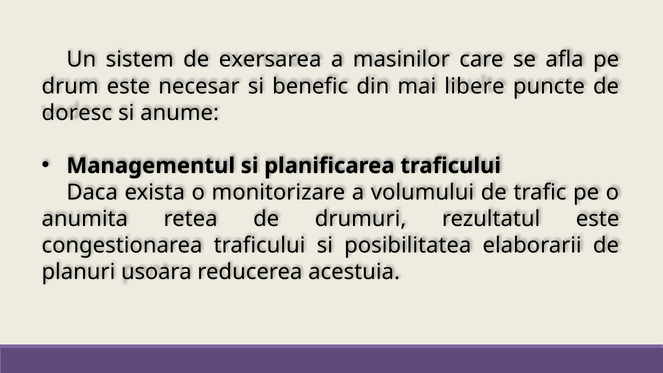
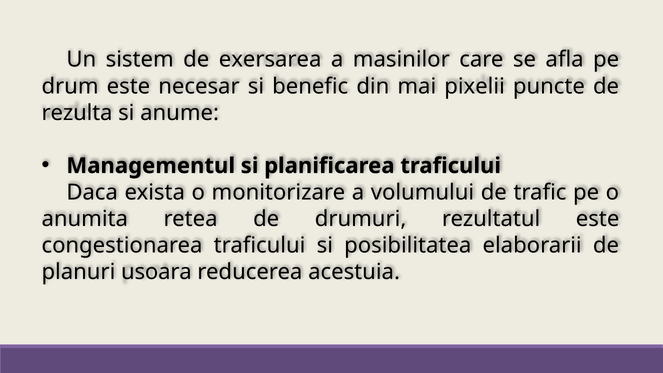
libere: libere -> pixelii (475, 86)
doresc: doresc -> rezulta (77, 113)
